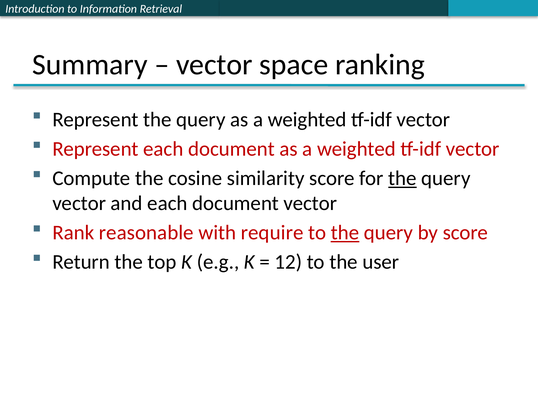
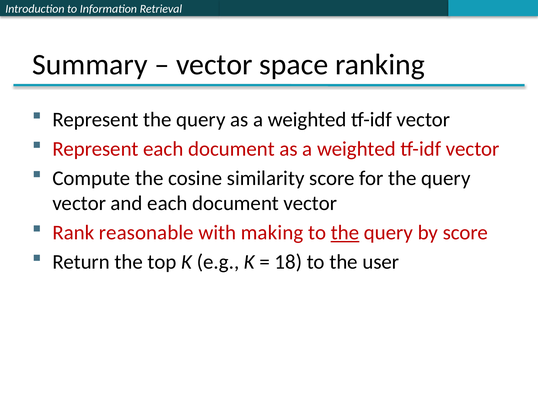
the underline: present -> none (402, 178)
require: require -> making (272, 233)
12: 12 -> 18 (288, 262)
